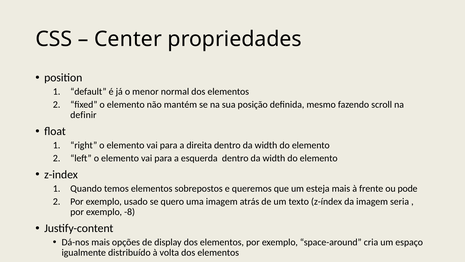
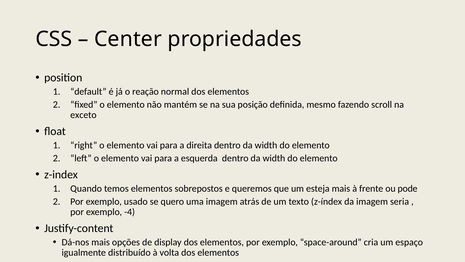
menor: menor -> reação (145, 92)
definir: definir -> exceto (83, 115)
-8: -8 -> -4 (130, 212)
